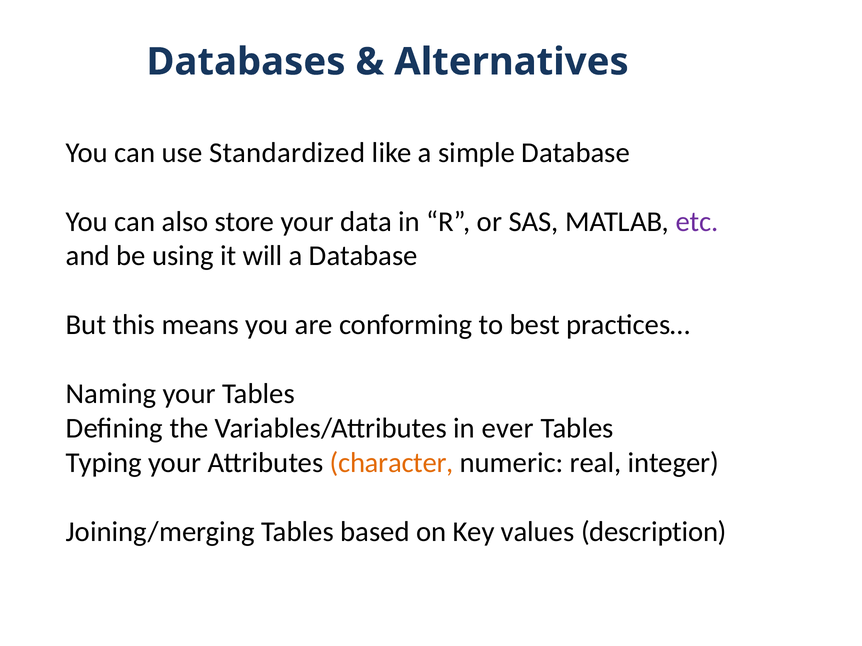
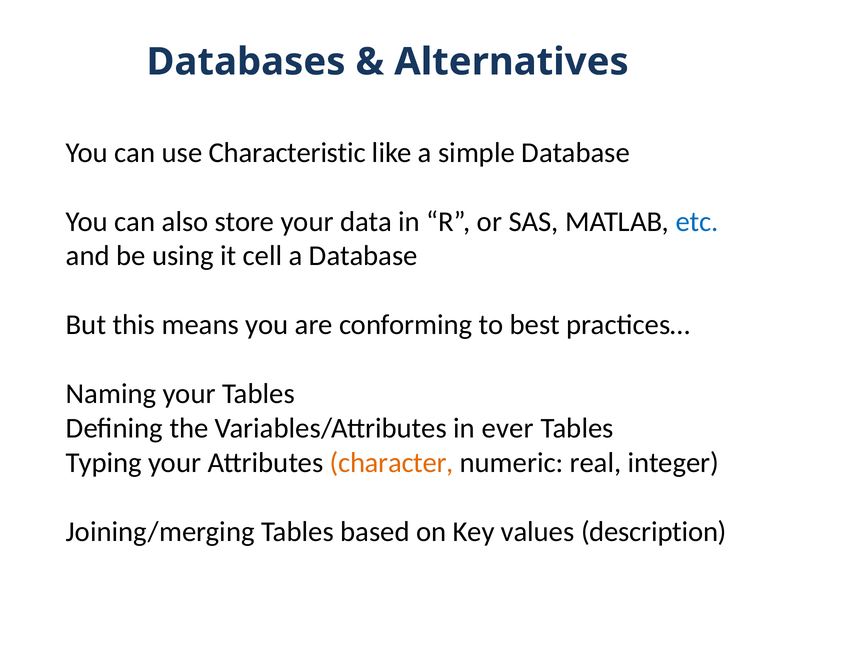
Standardized: Standardized -> Characteristic (287, 153)
etc colour: purple -> blue (697, 222)
will: will -> cell (263, 256)
